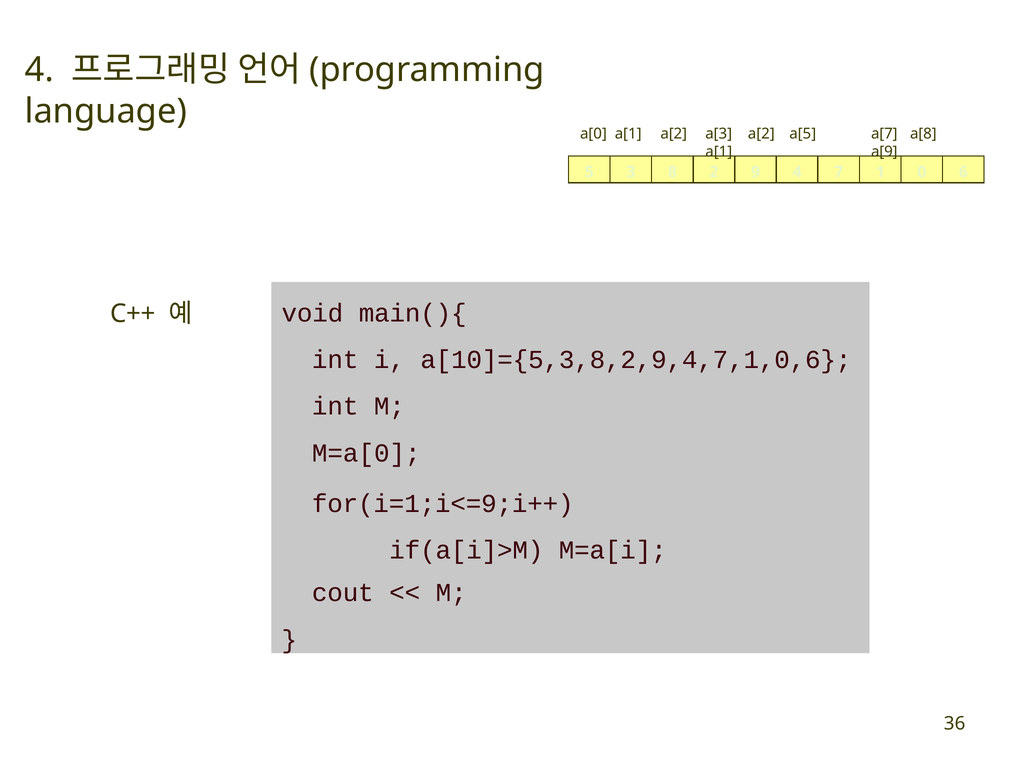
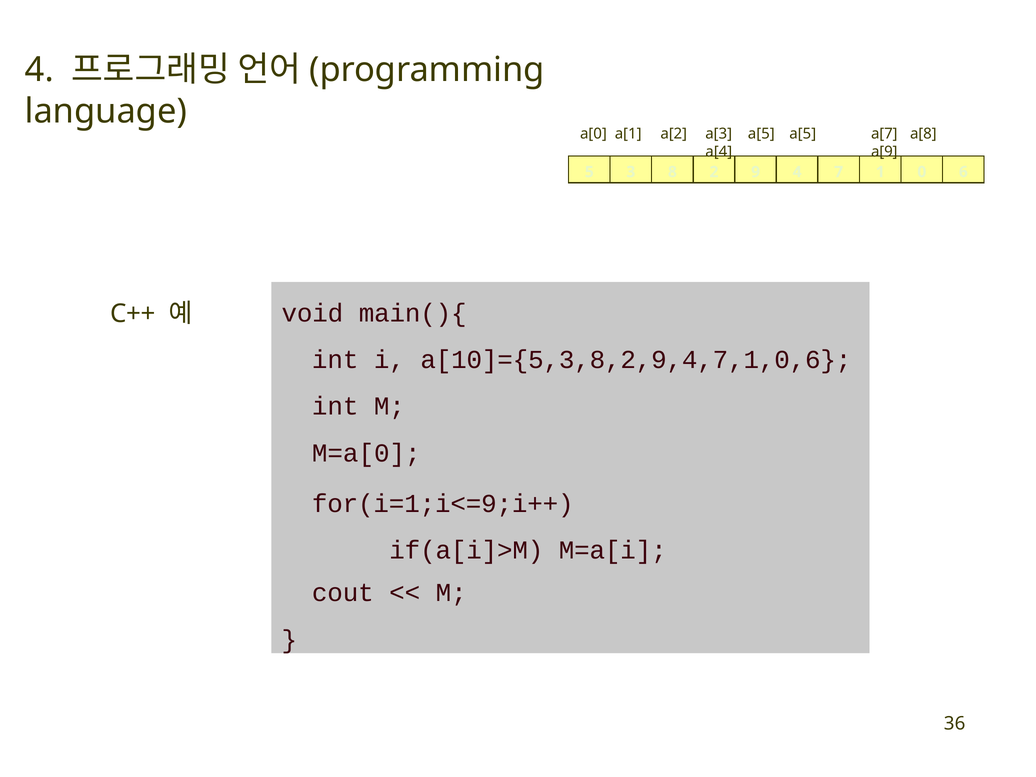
a[3 a[2: a[2 -> a[5 (761, 134)
a[1: a[1 -> a[4 (719, 152)
